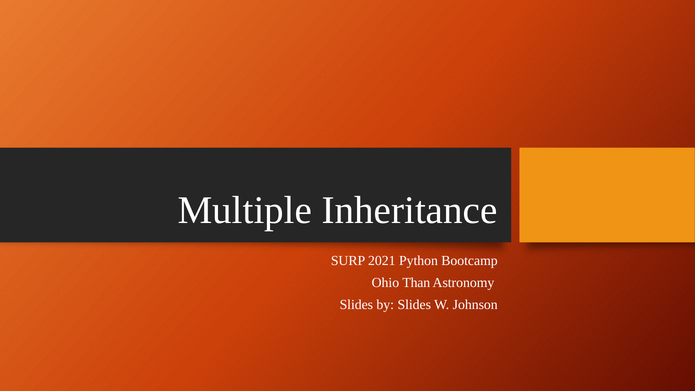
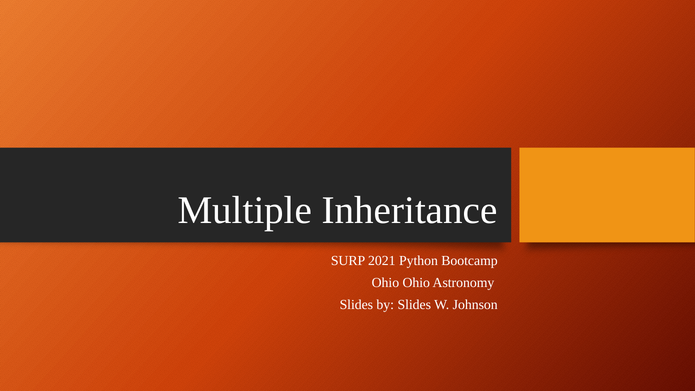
Ohio Than: Than -> Ohio (416, 283)
